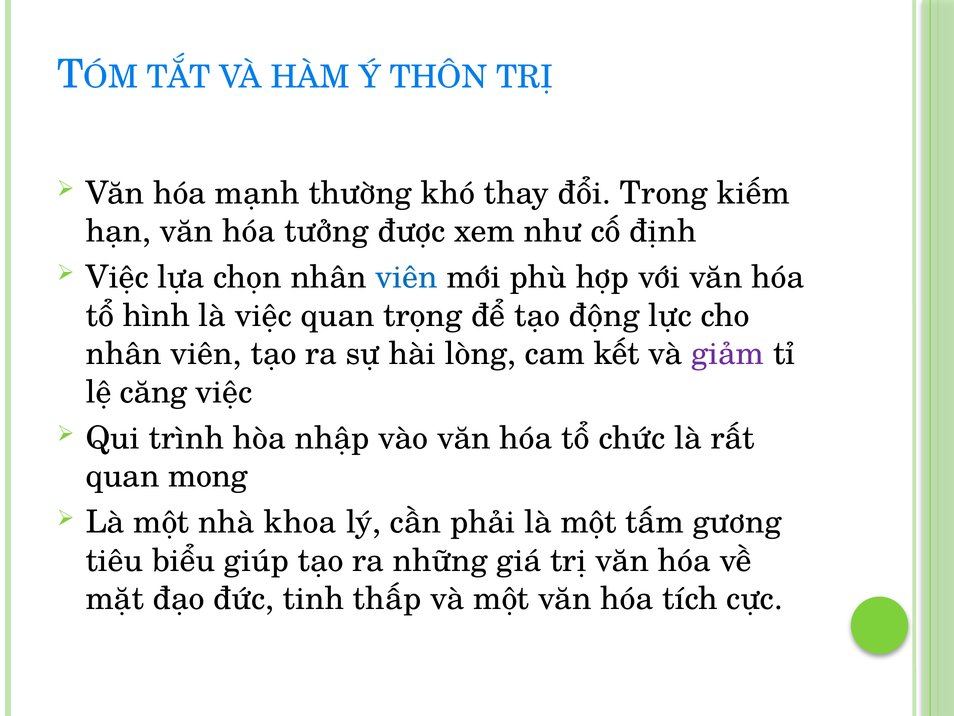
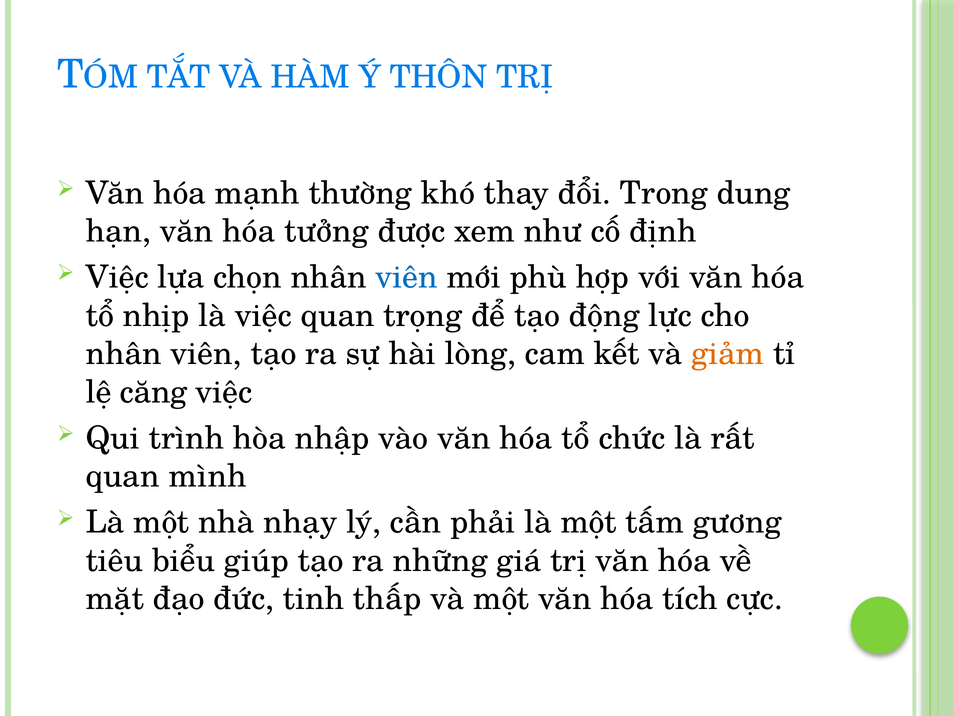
kiếm: kiếm -> dung (754, 193)
hình: hình -> nhịp (156, 315)
giảm colour: purple -> orange (728, 354)
mong: mong -> mình (208, 476)
khoa: khoa -> nhạy (300, 522)
